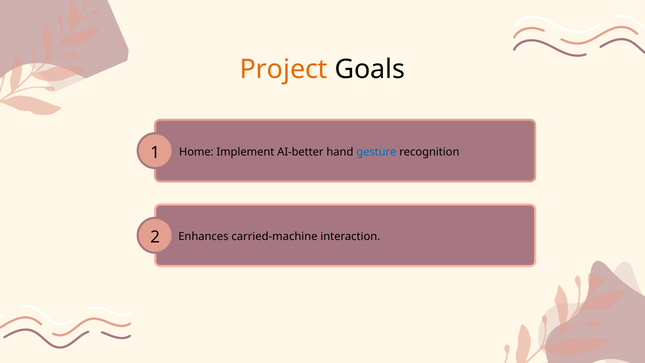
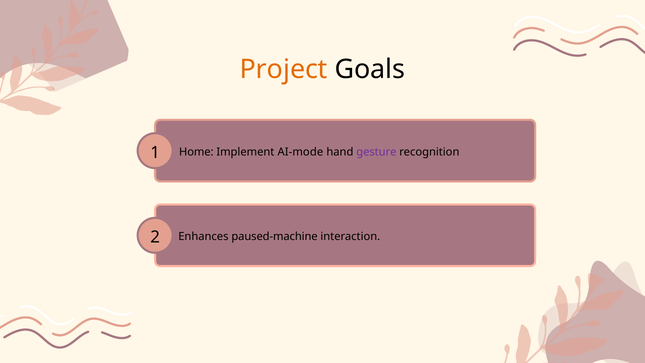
AI-better: AI-better -> AI-mode (300, 152)
gesture colour: blue -> purple (376, 152)
carried-machine: carried-machine -> paused-machine (275, 237)
